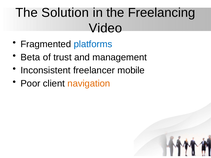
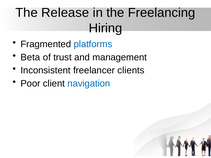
Solution: Solution -> Release (65, 13)
Video: Video -> Hiring (106, 28)
mobile: mobile -> clients (131, 71)
navigation colour: orange -> blue (89, 84)
